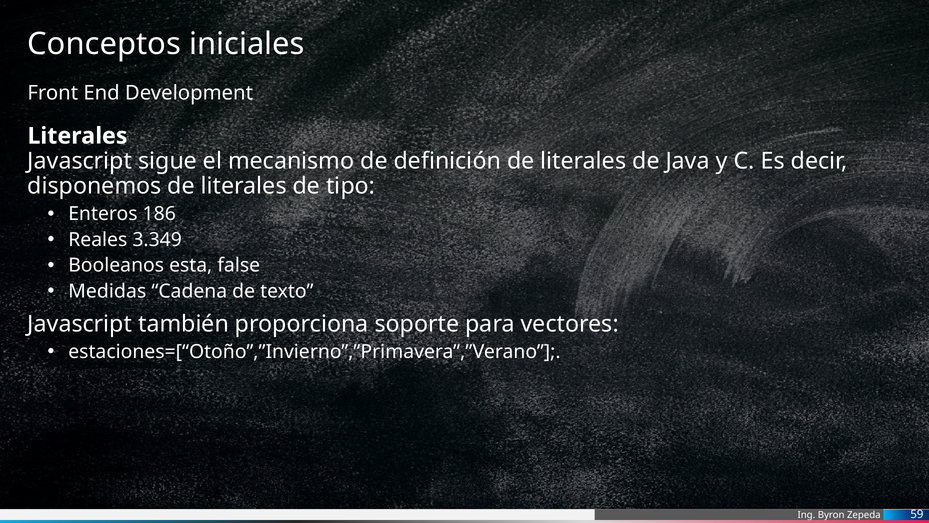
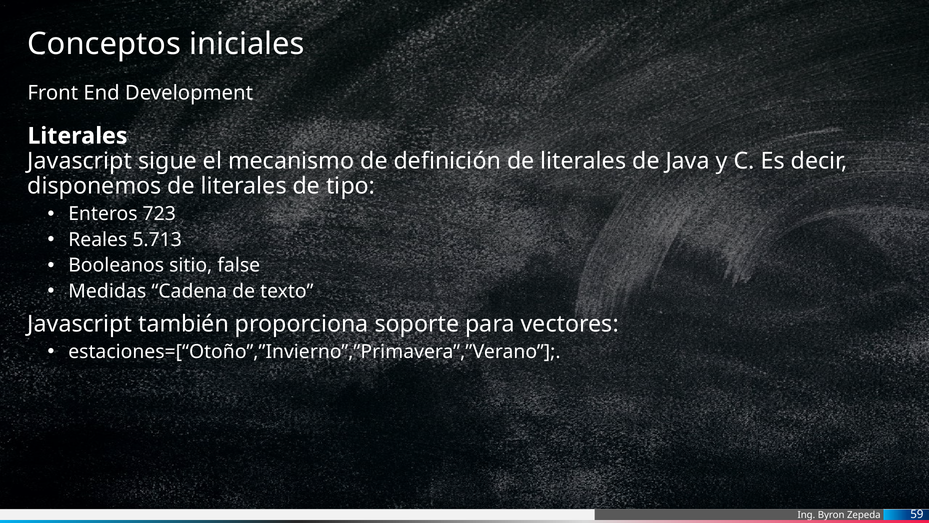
186: 186 -> 723 (159, 214)
3.349: 3.349 -> 5.713 (157, 240)
esta: esta -> sitio (191, 265)
